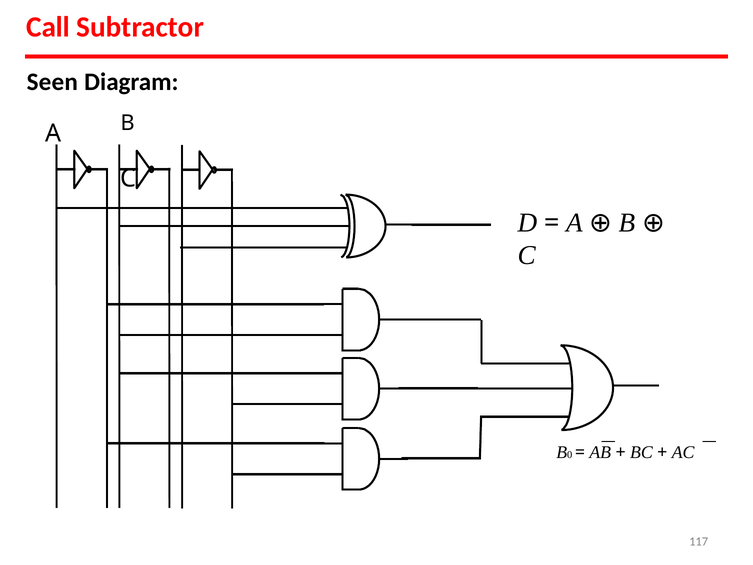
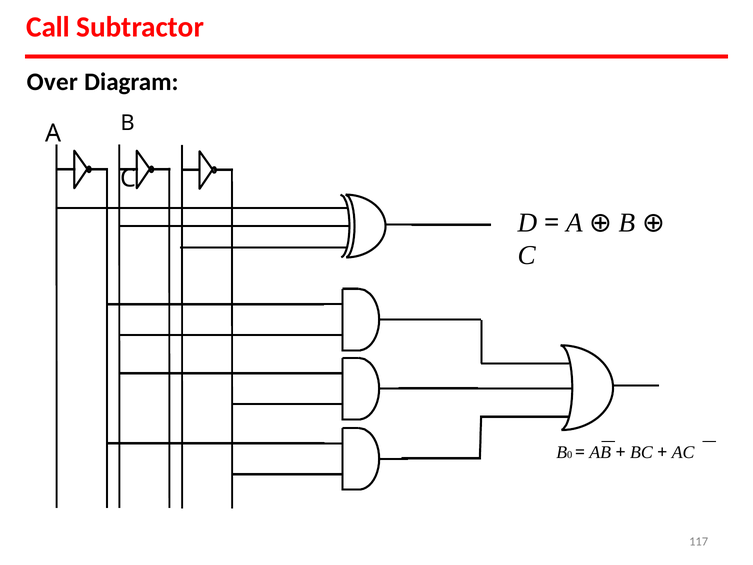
Seen: Seen -> Over (52, 82)
